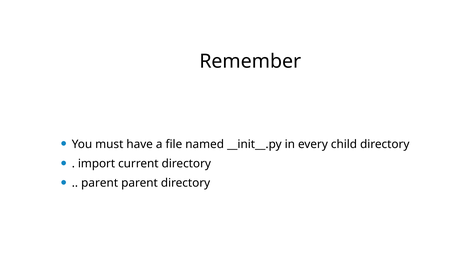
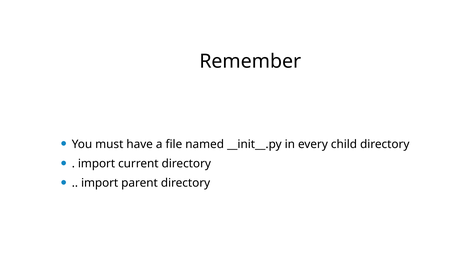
parent: parent -> import (100, 183)
